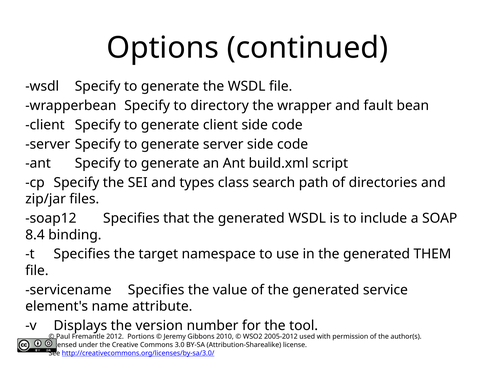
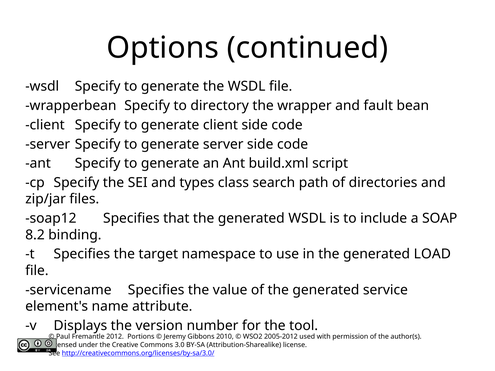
8.4: 8.4 -> 8.2 (35, 235)
THEM: THEM -> LOAD (432, 254)
